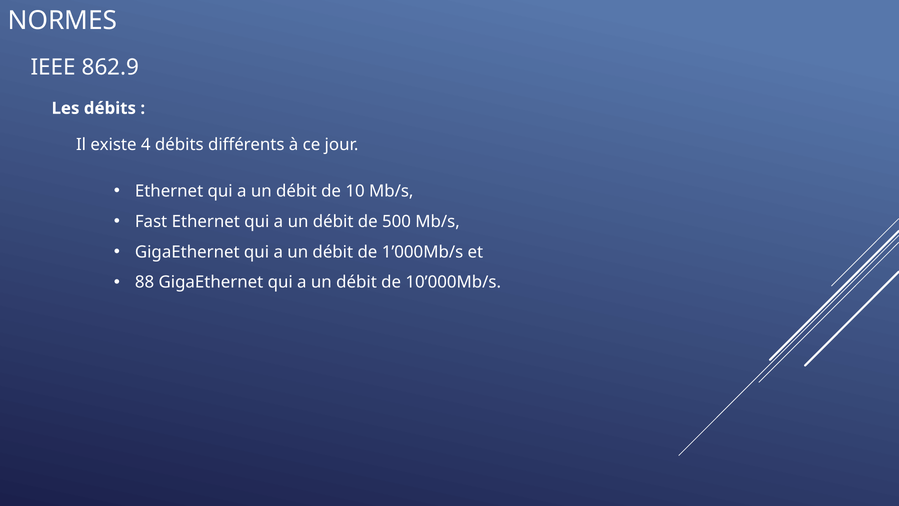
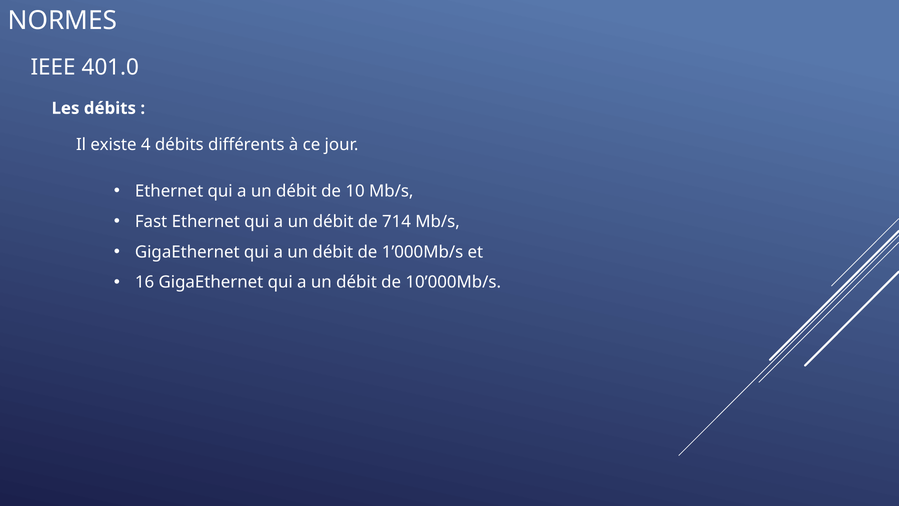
862.9: 862.9 -> 401.0 (110, 67)
500: 500 -> 714 (397, 222)
88: 88 -> 16 (145, 282)
